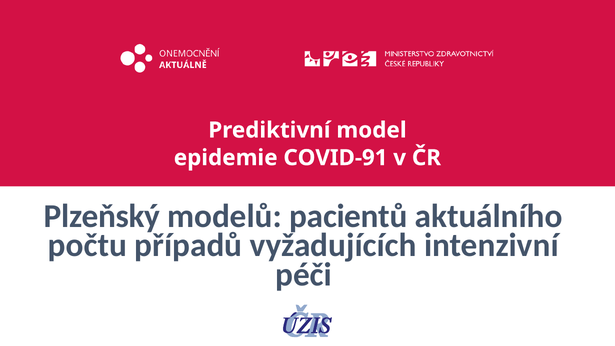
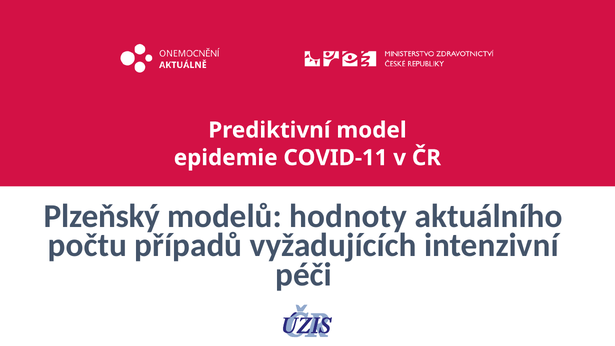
COVID-91: COVID-91 -> COVID-11 (335, 158)
pacientů: pacientů -> hodnoty (348, 216)
